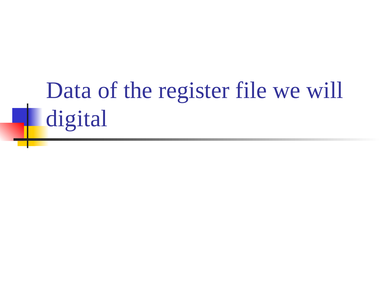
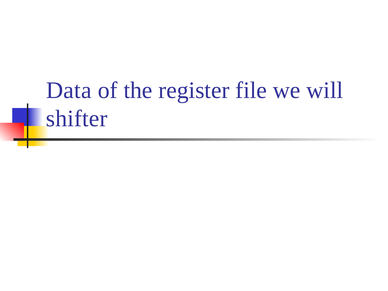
digital: digital -> shifter (77, 119)
